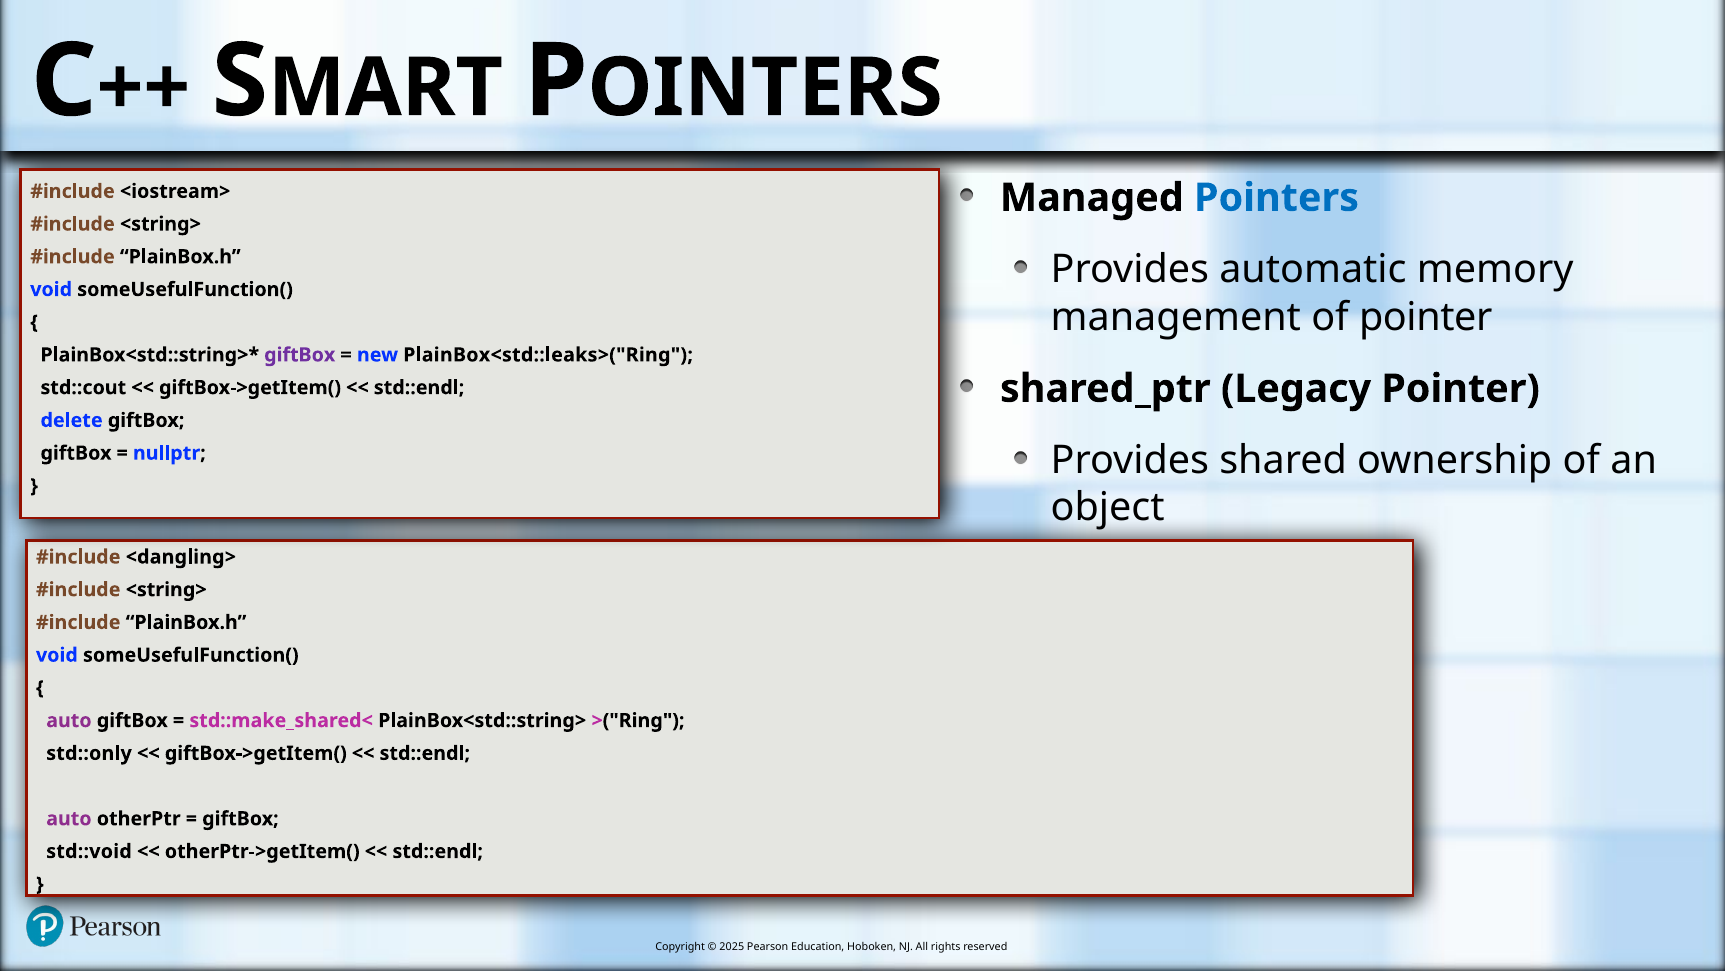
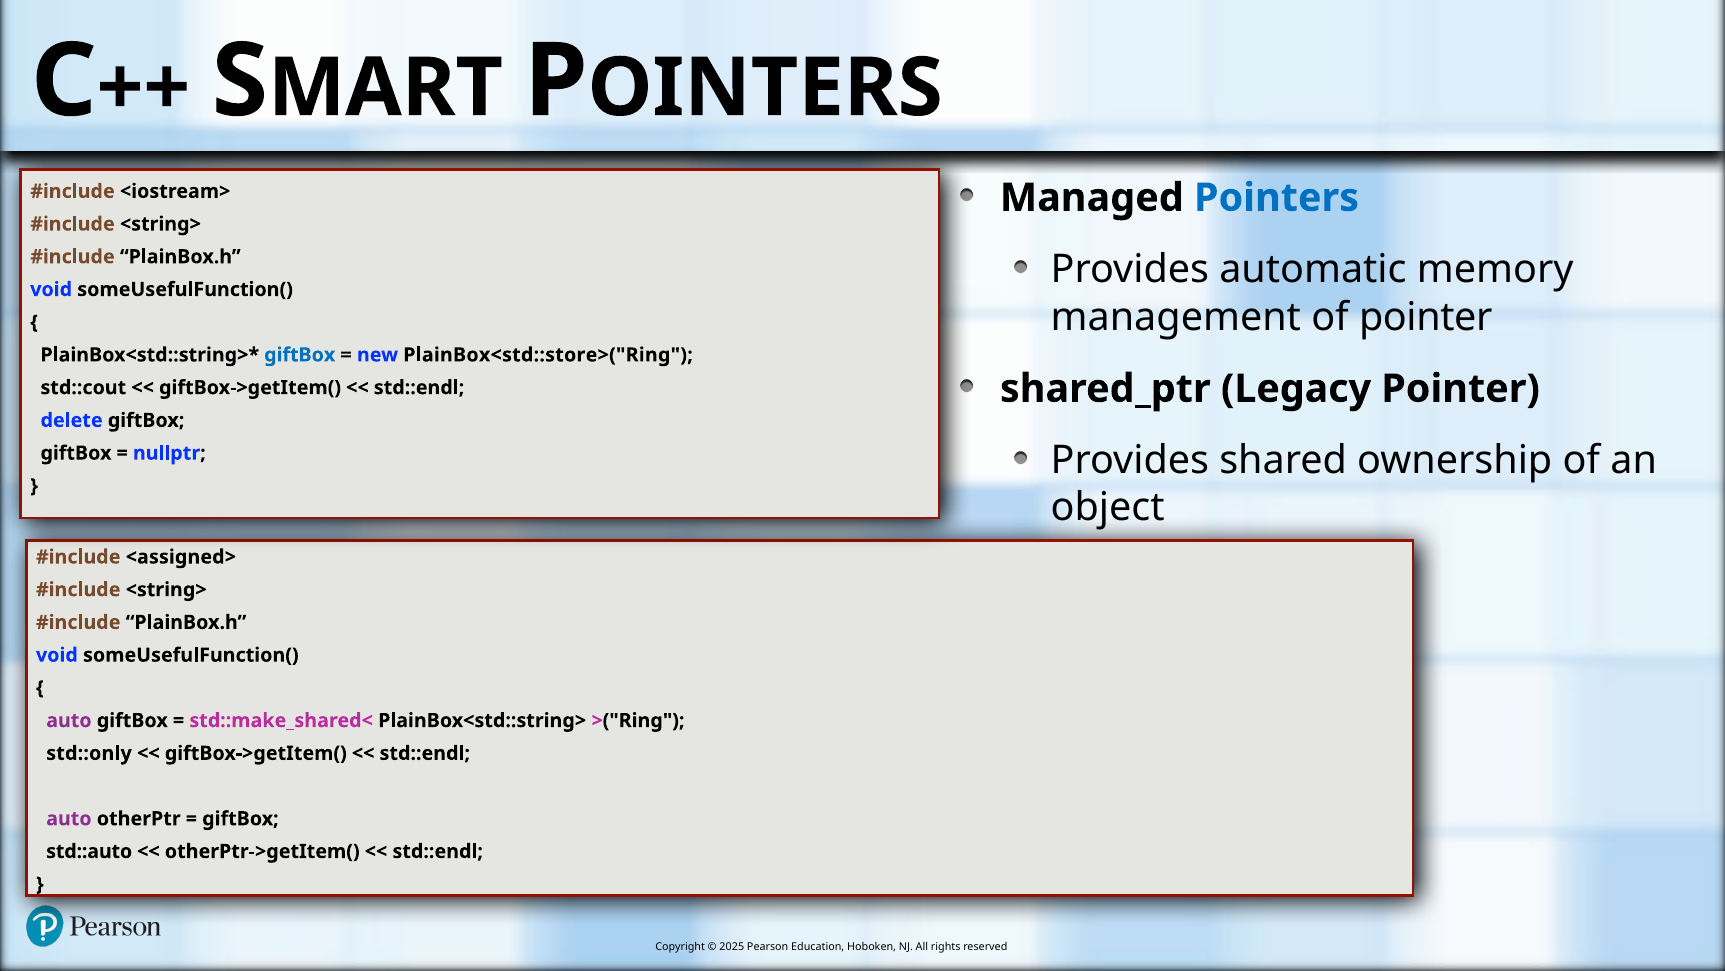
giftBox colour: purple -> blue (300, 355)
PlainBox<std::leaks>("Ring: PlainBox<std::leaks>("Ring -> PlainBox<std::store>("Ring (548, 355)
<dangling>: <dangling> -> <assigned> (181, 557)
std::void: std::void -> std::auto (89, 851)
